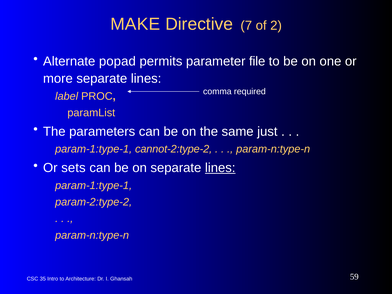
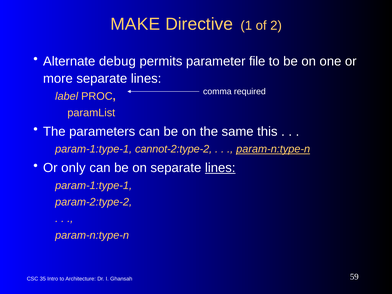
7: 7 -> 1 (246, 26)
popad: popad -> debug (117, 61)
just: just -> this (267, 131)
param-n:type-n underline: none -> present (273, 149)
sets: sets -> only (73, 168)
